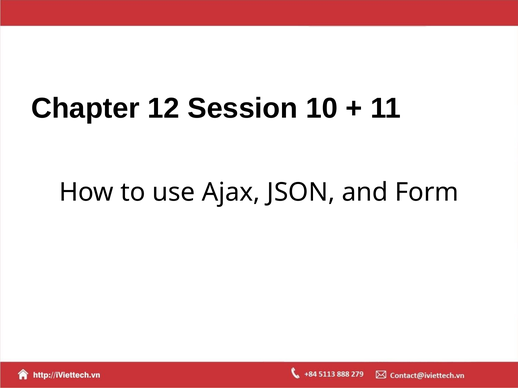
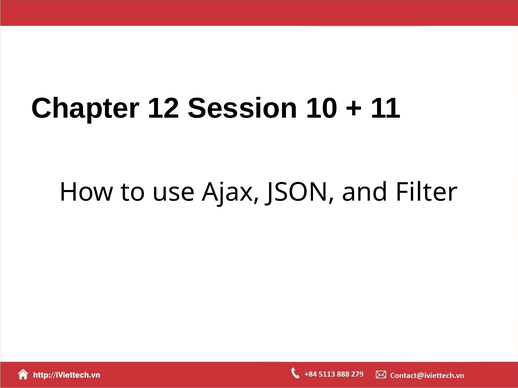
Form: Form -> Filter (427, 193)
